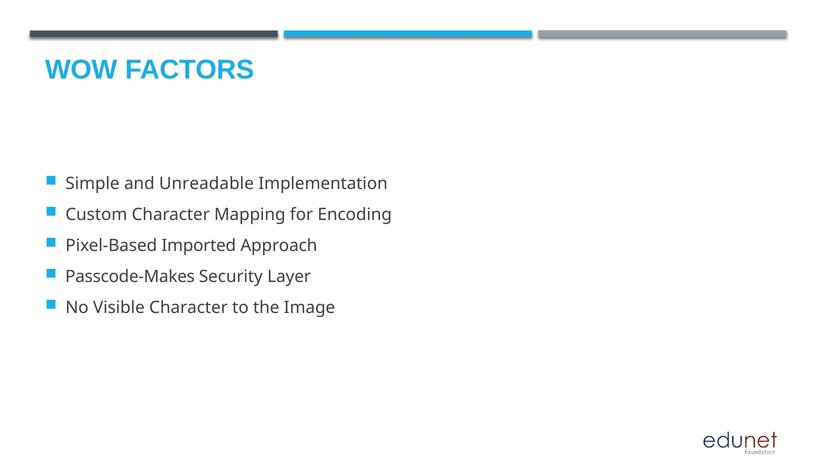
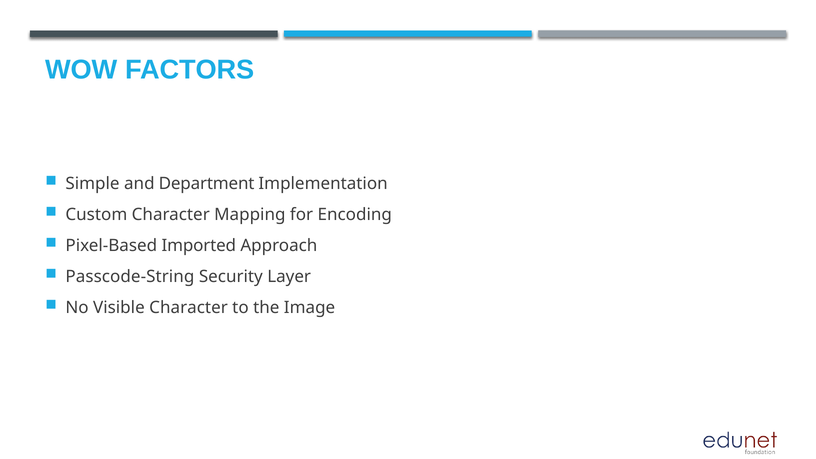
Unreadable: Unreadable -> Department (207, 184)
Passcode-Makes: Passcode-Makes -> Passcode-String (130, 277)
